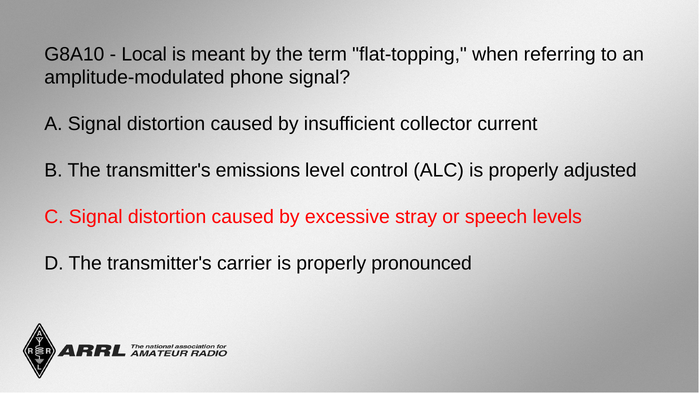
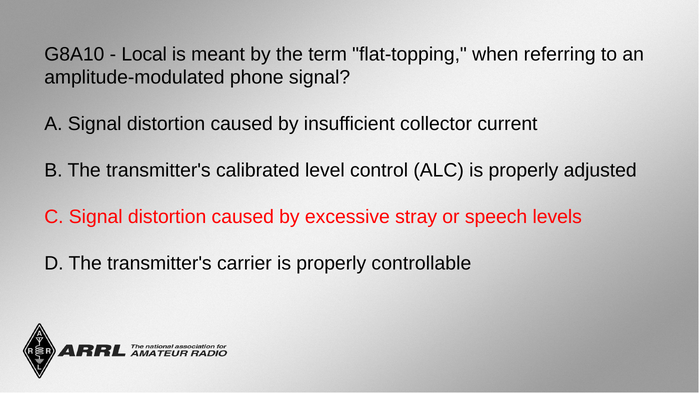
emissions: emissions -> calibrated (258, 170)
pronounced: pronounced -> controllable (421, 263)
